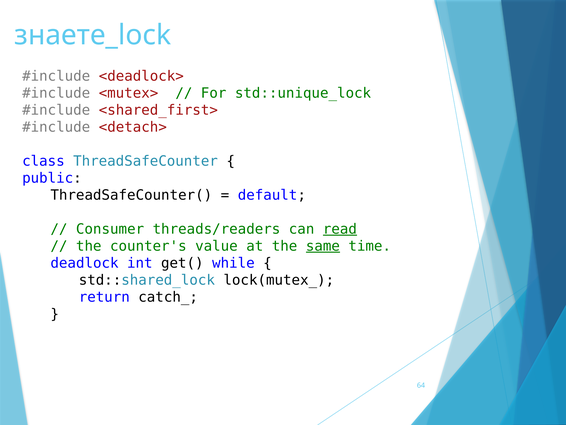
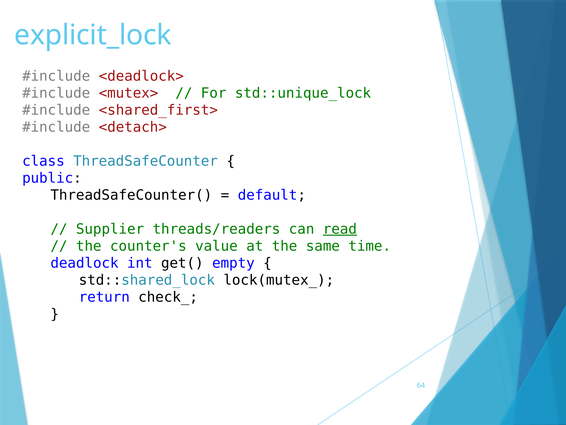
знаете_lock: знаете_lock -> explicit_lock (93, 35)
Consumer: Consumer -> Supplier (110, 229)
same underline: present -> none (323, 246)
while: while -> empty (233, 263)
catch_: catch_ -> check_ (168, 297)
